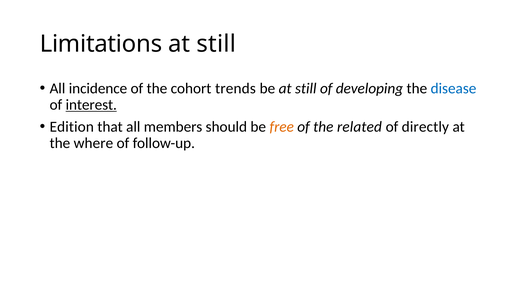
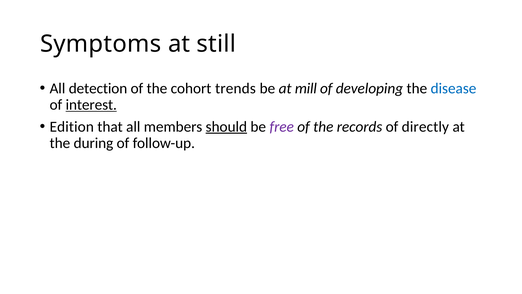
Limitations: Limitations -> Symptoms (101, 44)
incidence: incidence -> detection (98, 88)
be at still: still -> mill (306, 88)
should underline: none -> present (226, 126)
free colour: orange -> purple (282, 126)
related: related -> records (360, 126)
where: where -> during (93, 143)
